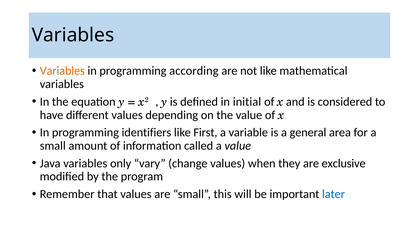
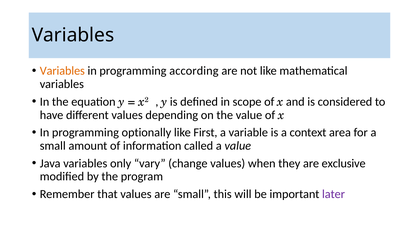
initial: initial -> scope (247, 102)
identifiers: identifiers -> optionally (146, 132)
general: general -> context (308, 132)
later colour: blue -> purple (334, 194)
